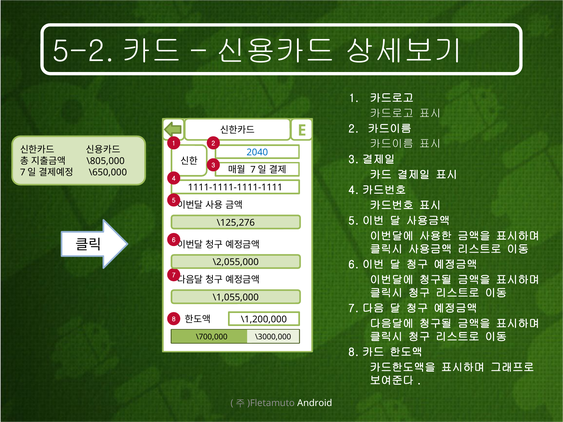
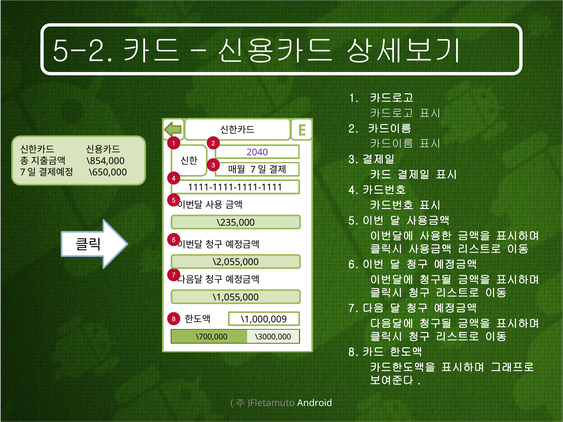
2040 colour: blue -> purple (257, 152)
\805,000: \805,000 -> \854,000 (106, 161)
\125,276: \125,276 -> \235,000 (236, 223)
\1,200,000: \1,200,000 -> \1,000,009 (264, 320)
